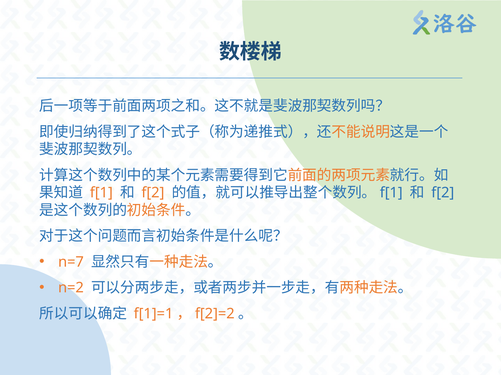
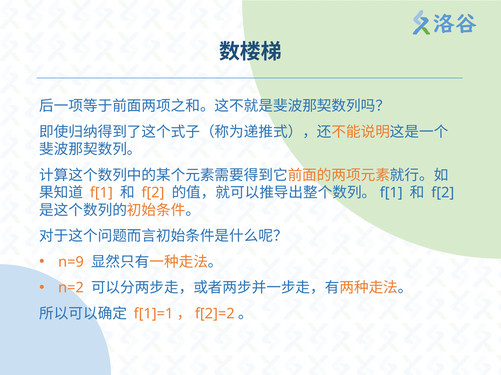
n=7: n=7 -> n=9 (71, 263)
